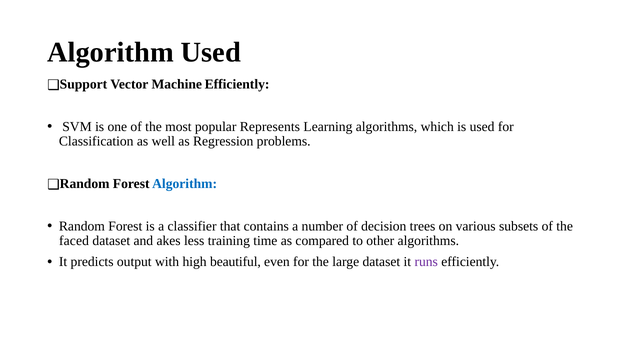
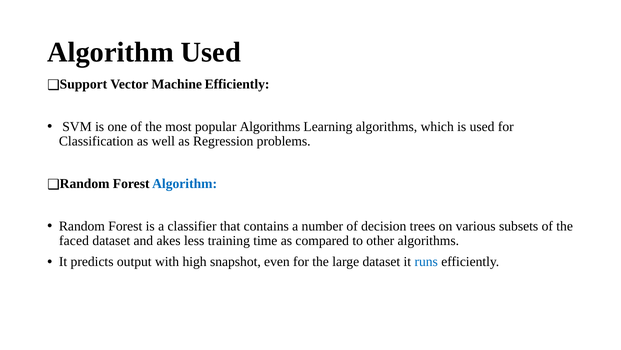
popular Represents: Represents -> Algorithms (270, 126)
beautiful: beautiful -> snapshot (235, 261)
runs colour: purple -> blue (426, 261)
